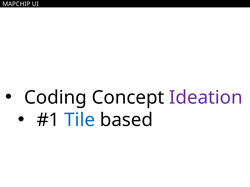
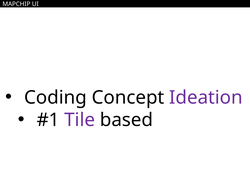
Tile colour: blue -> purple (80, 120)
